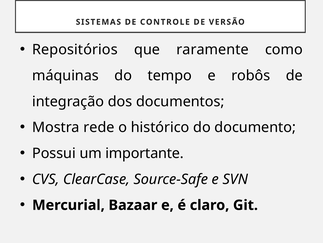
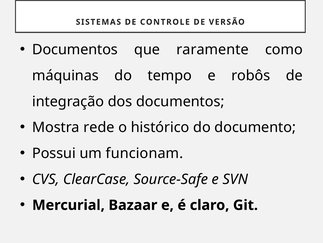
Repositórios: Repositórios -> Documentos (75, 50)
importante: importante -> funcionam (144, 153)
